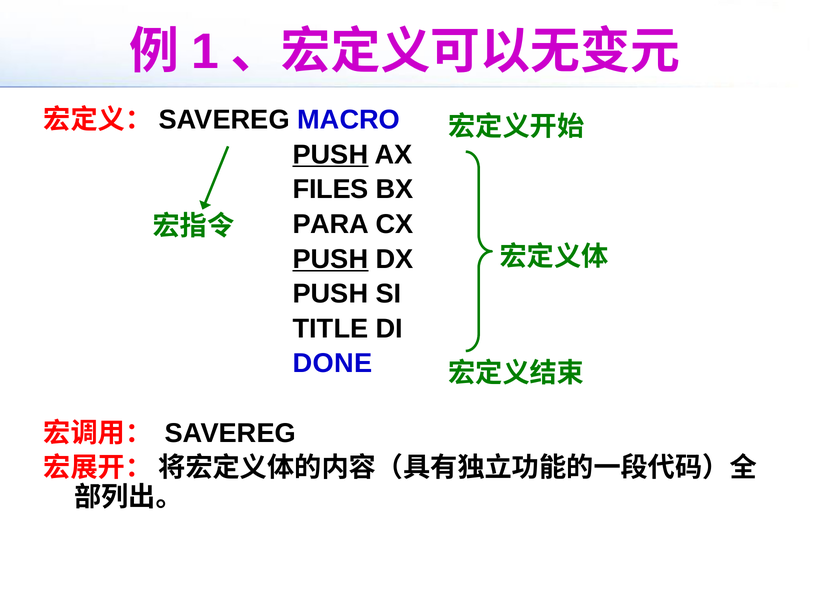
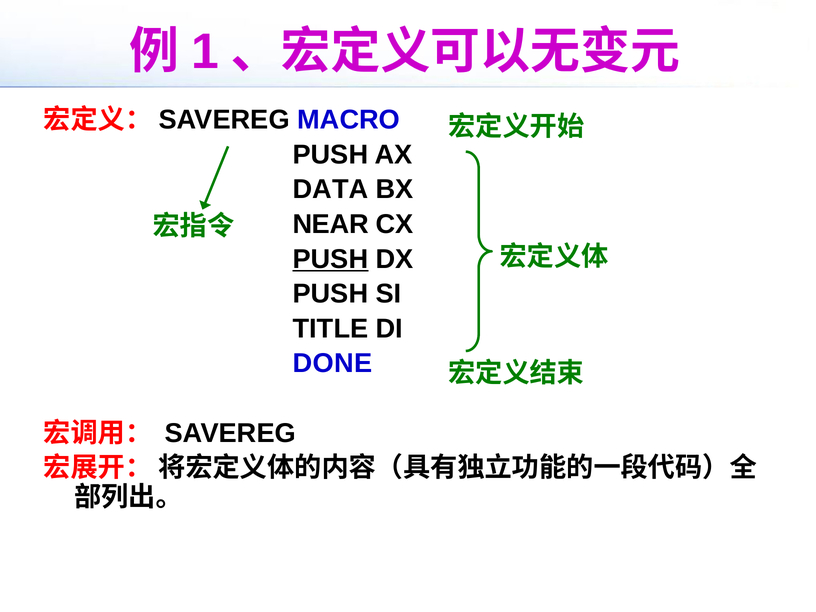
PUSH underline: present -> none (330, 155)
FILES: FILES -> DATA (330, 189)
PARA: PARA -> NEAR (331, 224)
